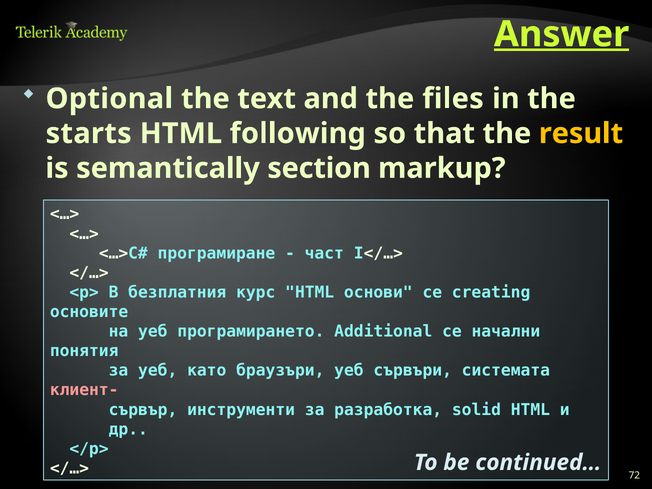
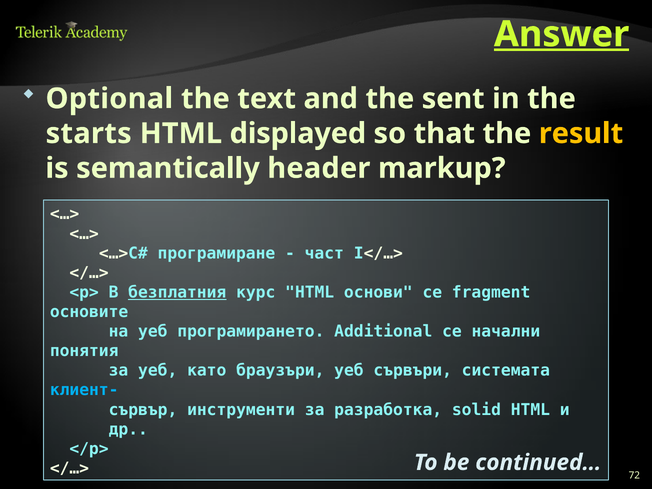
files: files -> sent (453, 99)
following: following -> displayed (298, 133)
section: section -> header (319, 168)
безплатния underline: none -> present (177, 292)
creating: creating -> fragment (491, 292)
клиент- colour: pink -> light blue (84, 390)
